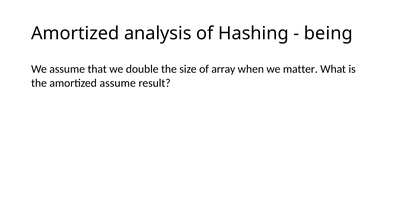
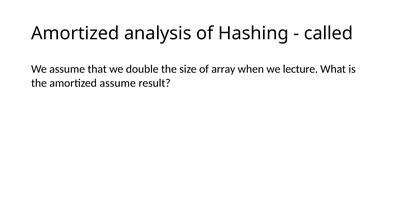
being: being -> called (328, 33)
matter: matter -> lecture (300, 69)
